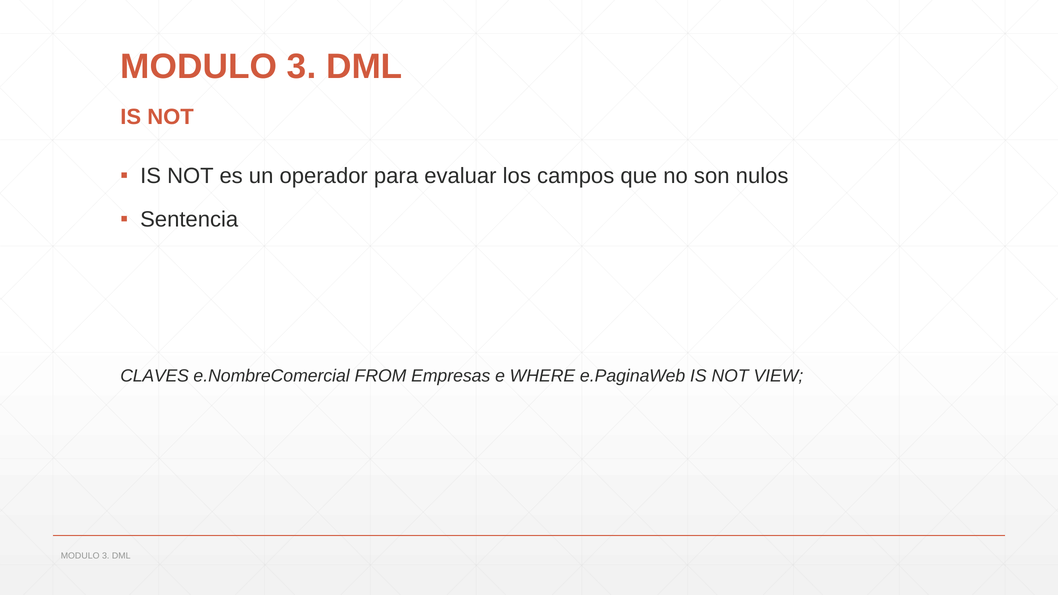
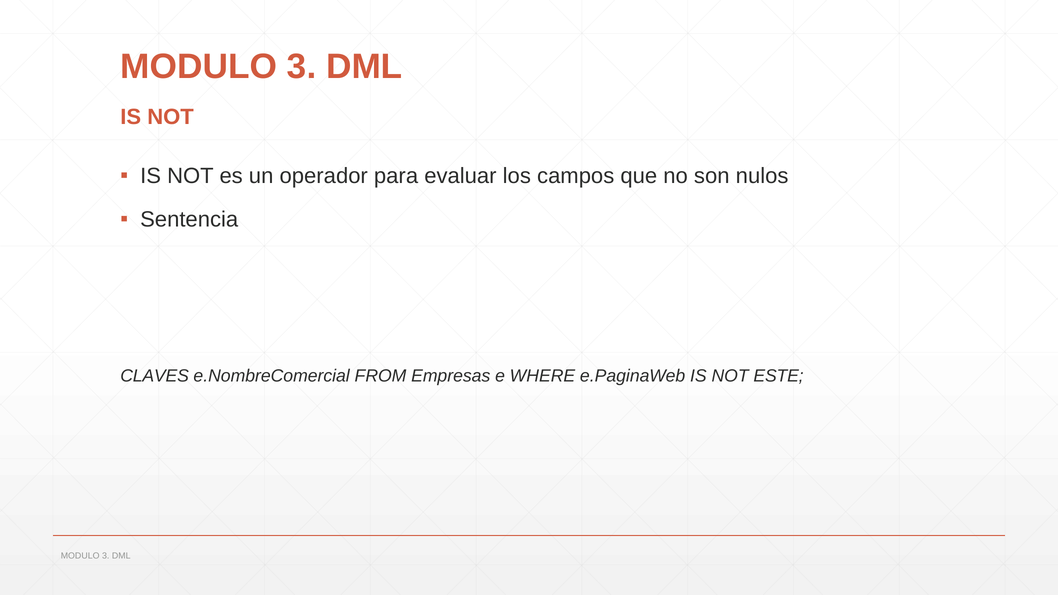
VIEW: VIEW -> ESTE (779, 376)
